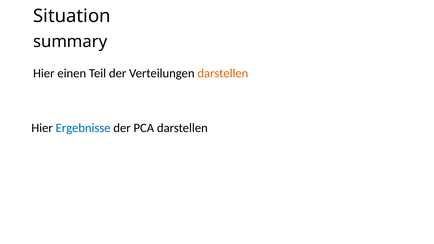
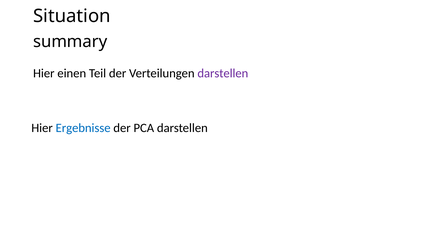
darstellen colour: orange -> purple (223, 73)
